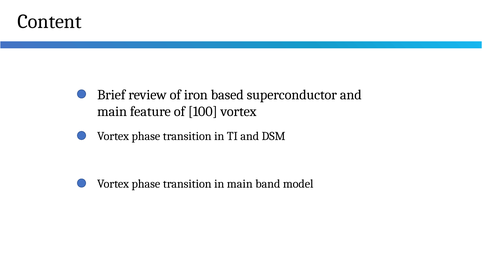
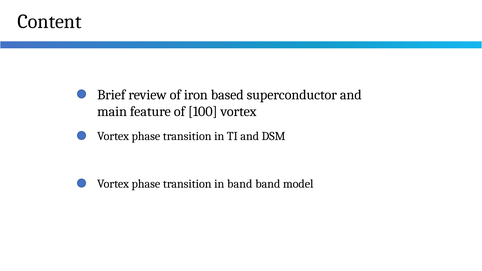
in main: main -> band (240, 184)
